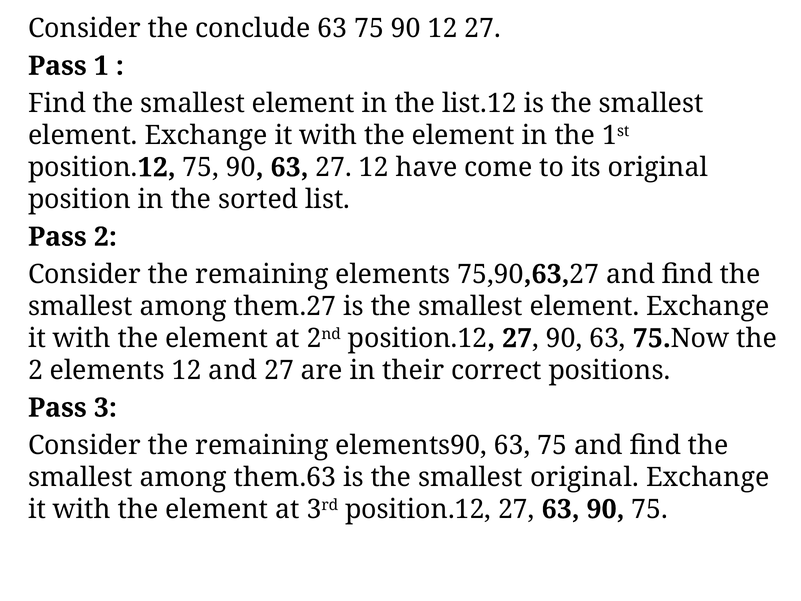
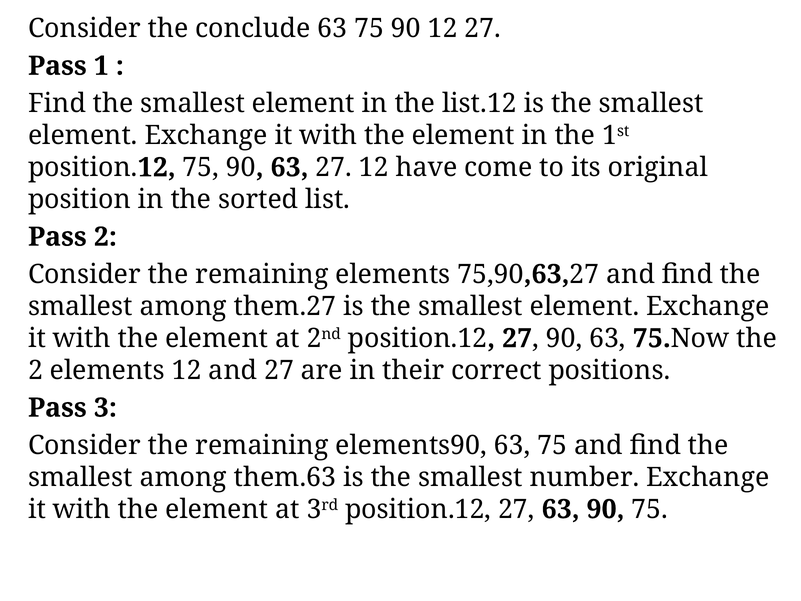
smallest original: original -> number (585, 477)
